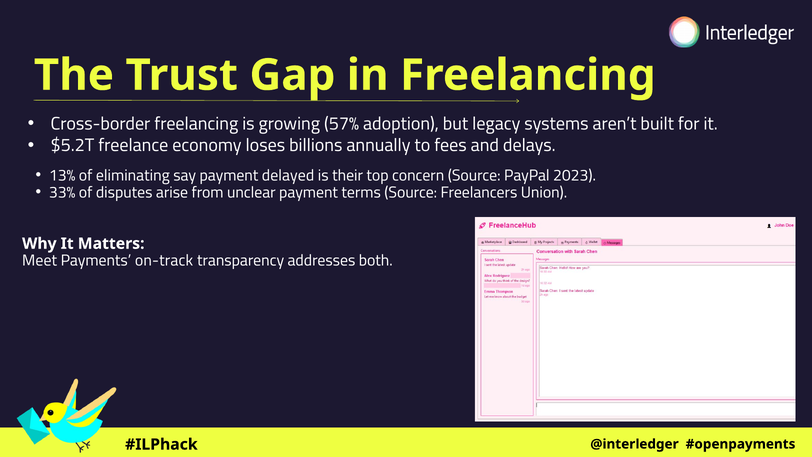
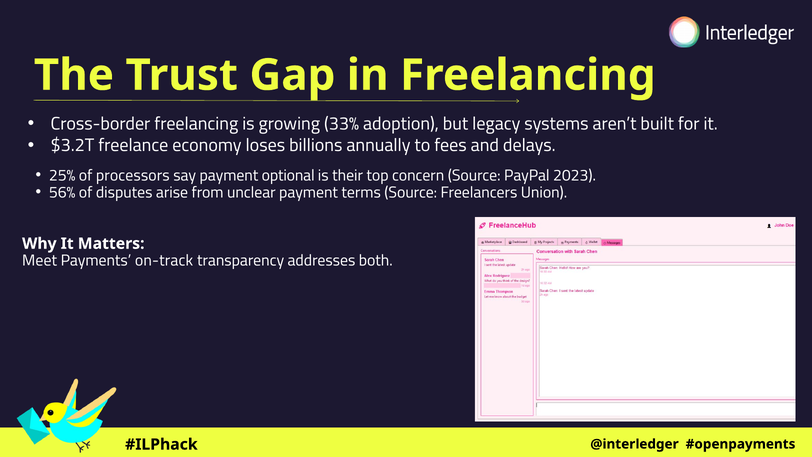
57%: 57% -> 33% (342, 124)
$5.2T: $5.2T -> $3.2T (72, 145)
13%: 13% -> 25% (62, 175)
eliminating: eliminating -> processors (133, 175)
delayed: delayed -> optional (288, 175)
33%: 33% -> 56% (62, 192)
